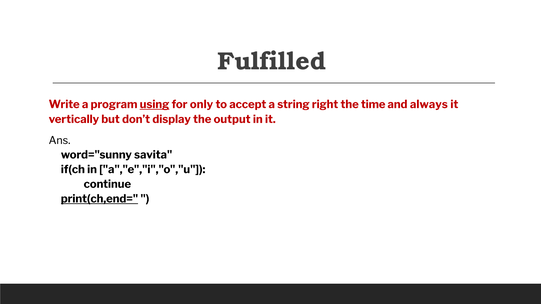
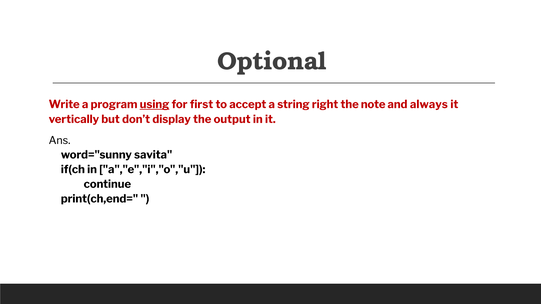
Fulfilled: Fulfilled -> Optional (272, 61)
only: only -> first (202, 104)
time: time -> note (373, 104)
print(ch,end= underline: present -> none (99, 199)
